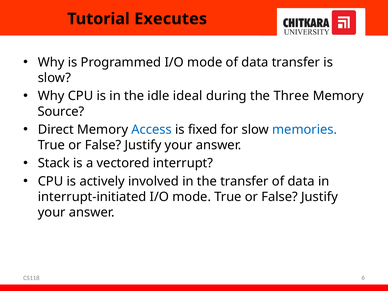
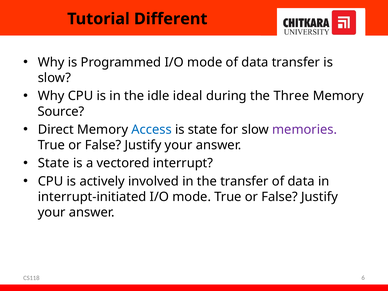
Executes: Executes -> Different (171, 19)
is fixed: fixed -> state (203, 130)
memories colour: blue -> purple (305, 130)
Stack: Stack -> State (54, 163)
